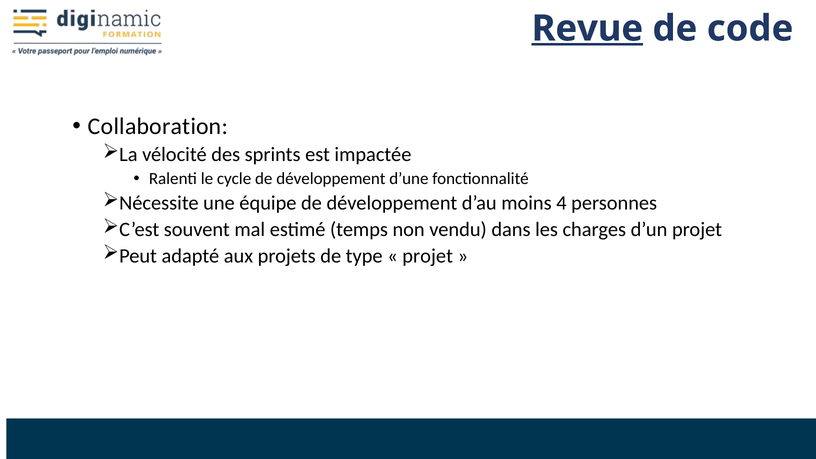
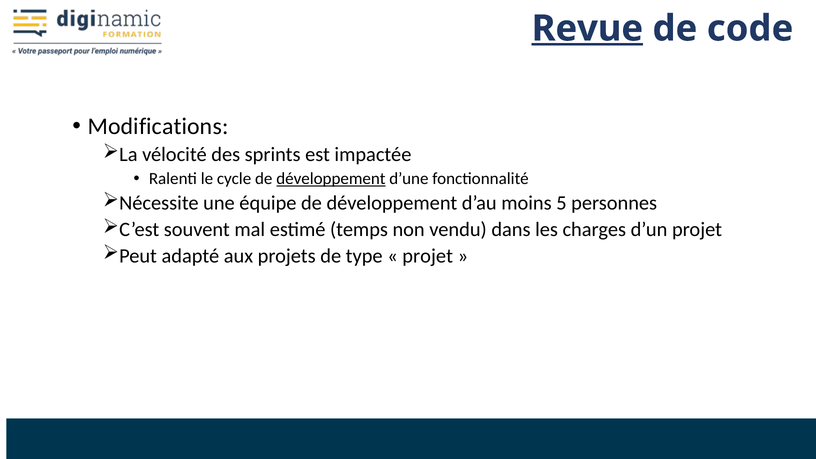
Collaboration: Collaboration -> Modifications (158, 126)
développement underline: none -> present (331, 179)
4: 4 -> 5 (561, 203)
